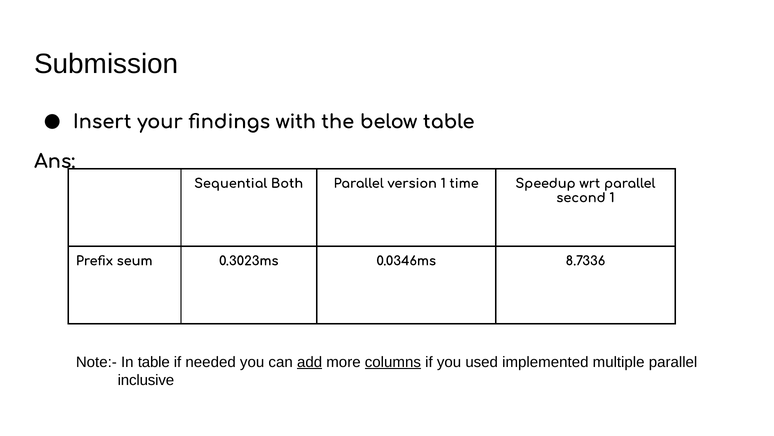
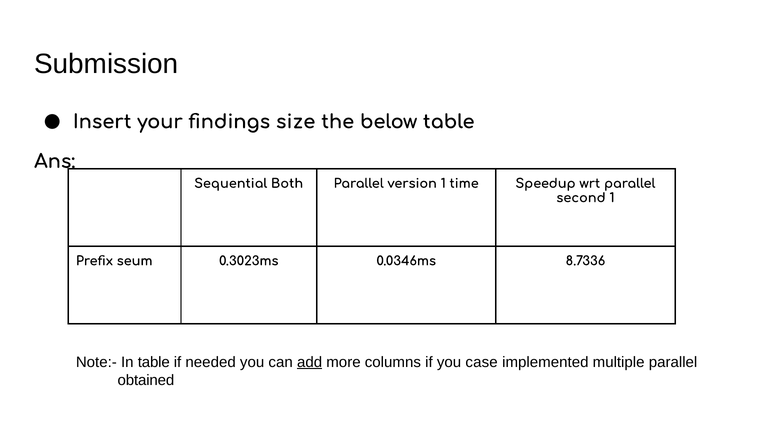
with: with -> size (296, 122)
columns underline: present -> none (393, 362)
used: used -> case (482, 362)
inclusive: inclusive -> obtained (146, 380)
